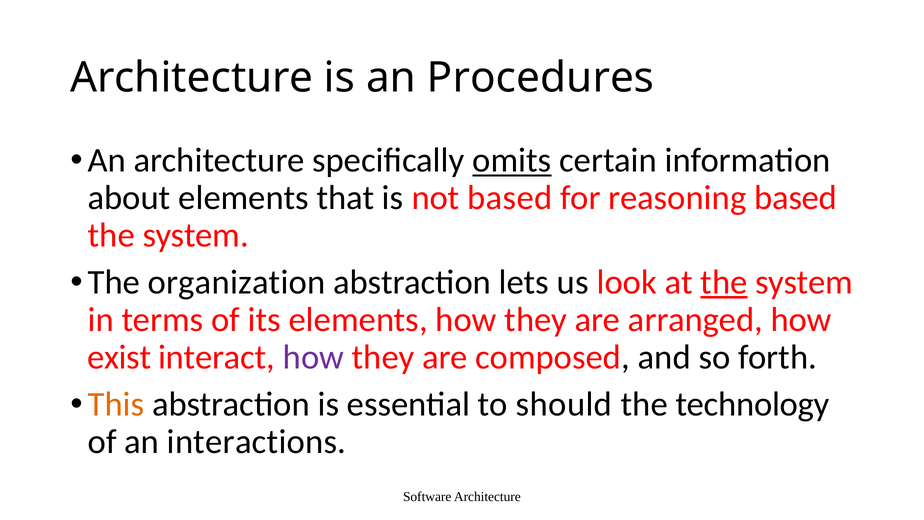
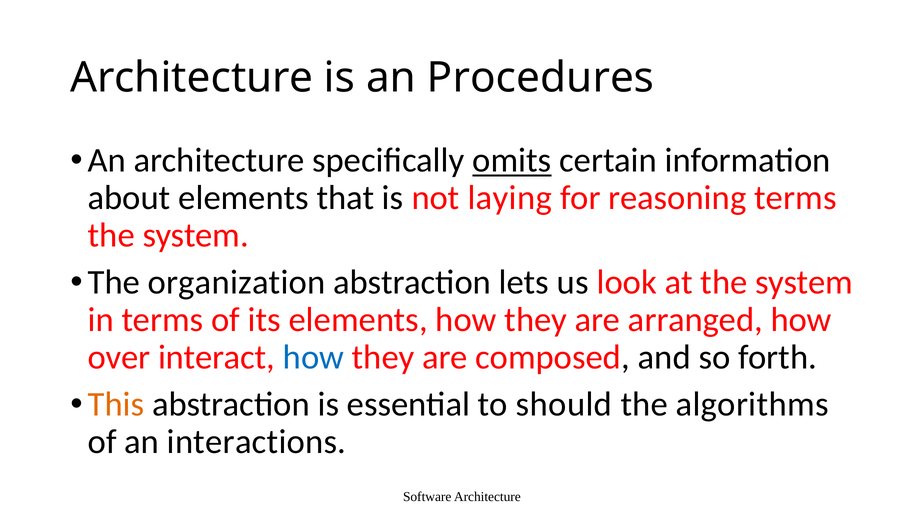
not based: based -> laying (510, 198)
reasoning based: based -> terms (795, 198)
the underline: present -> none (724, 282)
exist: exist -> over (119, 357)
how colour: purple -> blue (314, 357)
technology: technology -> algorithms (752, 404)
